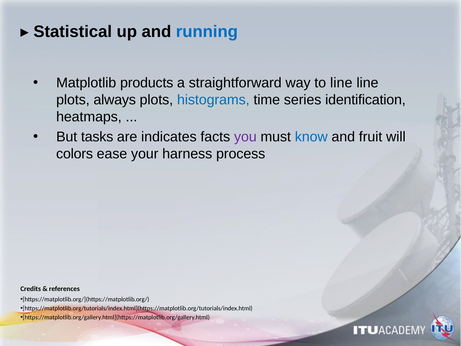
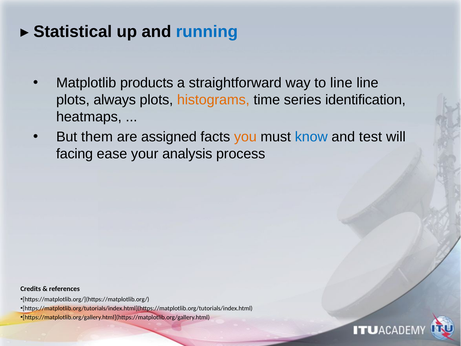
histograms colour: blue -> orange (213, 100)
tasks: tasks -> them (97, 137)
indicates: indicates -> assigned (169, 137)
you colour: purple -> orange (245, 137)
fruit: fruit -> test (371, 137)
colors: colors -> facing (75, 154)
harness: harness -> analysis (187, 154)
